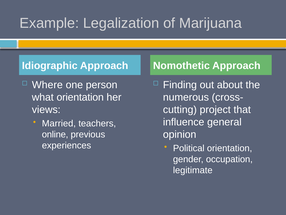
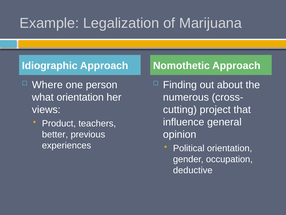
Married: Married -> Product (59, 123)
online: online -> better (55, 134)
legitimate: legitimate -> deductive (193, 170)
